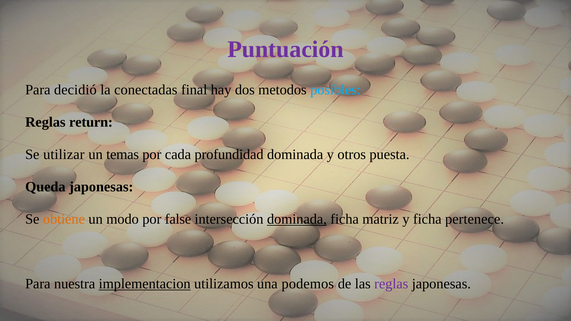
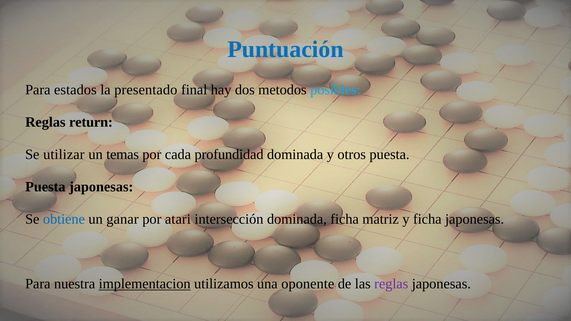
Puntuación colour: purple -> blue (285, 49)
decidió: decidió -> estados (75, 90)
conectadas: conectadas -> presentado (146, 90)
Queda: Queda -> Puesta (45, 187)
obtiene colour: orange -> blue (64, 219)
modo: modo -> ganar (122, 219)
false: false -> atari (178, 219)
dominada underline: present -> none (297, 219)
ficha pertenece: pertenece -> japonesas (475, 219)
podemos: podemos -> oponente (308, 284)
